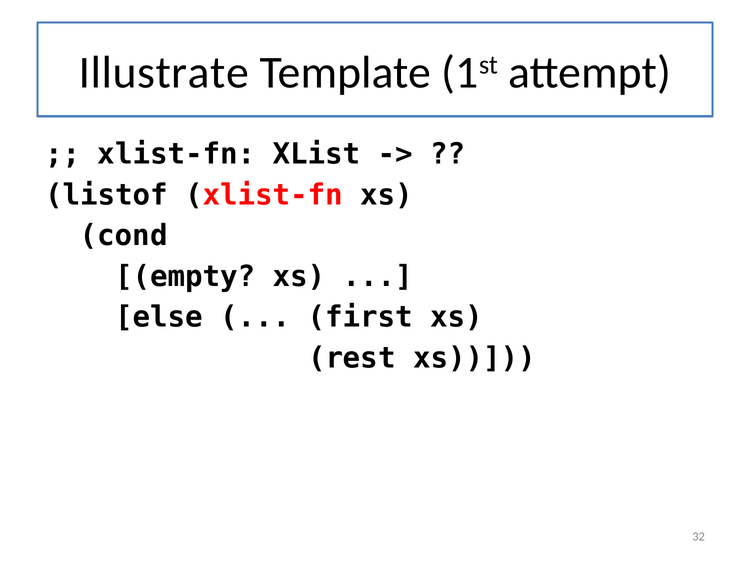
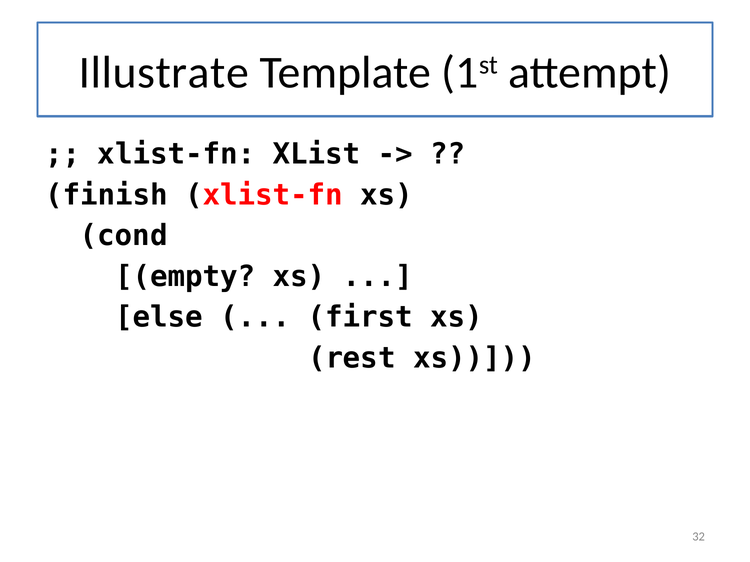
listof: listof -> finish (106, 195)
